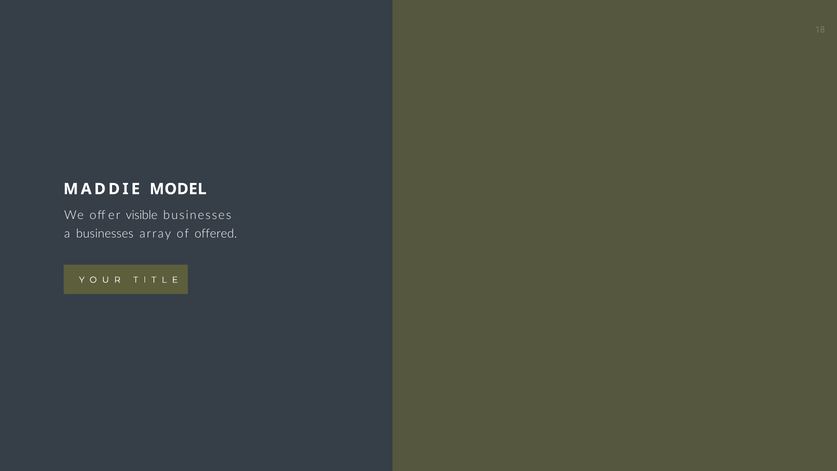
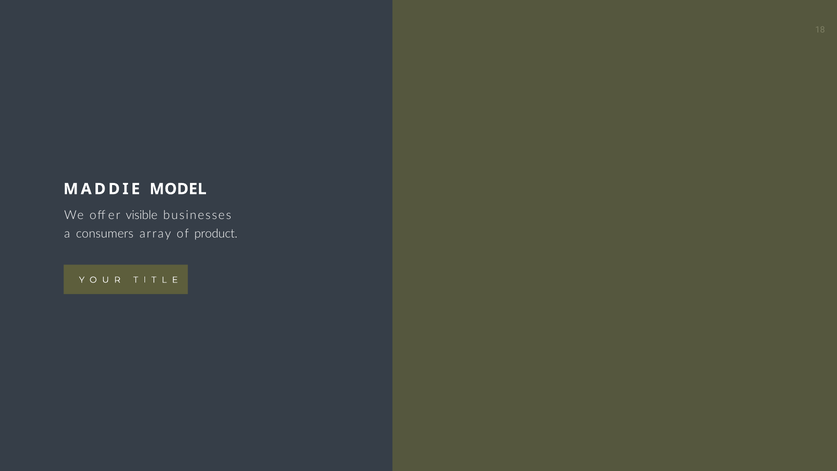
a businesses: businesses -> consumers (105, 234)
offered: offered -> product (216, 234)
